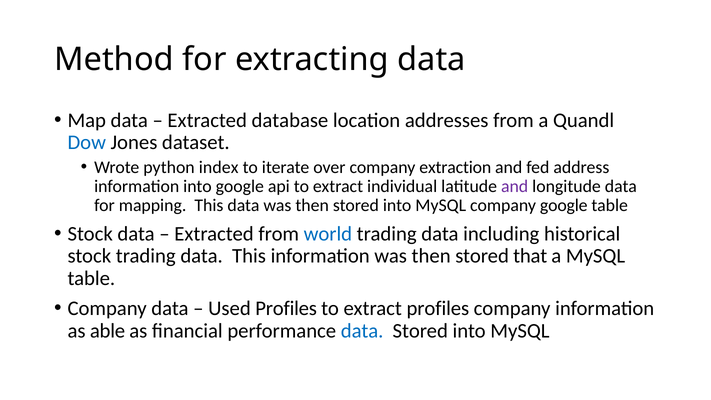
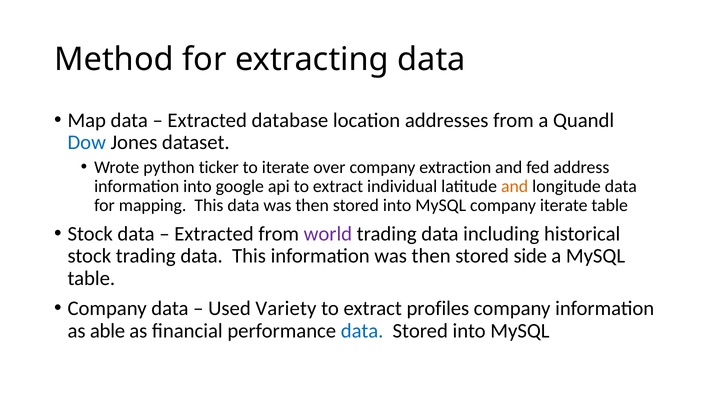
index: index -> ticker (219, 167)
and colour: purple -> orange (515, 186)
company google: google -> iterate (564, 205)
world colour: blue -> purple (328, 234)
that: that -> side (530, 256)
Used Profiles: Profiles -> Variety (286, 308)
